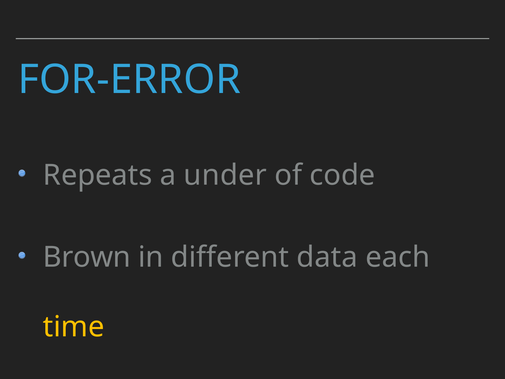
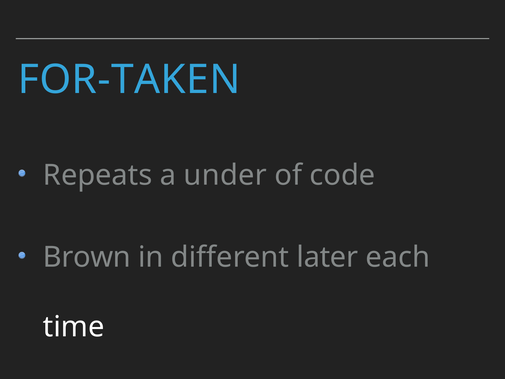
FOR-ERROR: FOR-ERROR -> FOR-TAKEN (129, 80)
data: data -> later (327, 257)
time colour: yellow -> white (74, 327)
